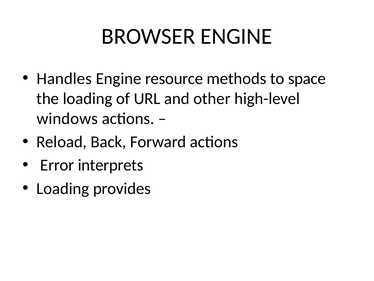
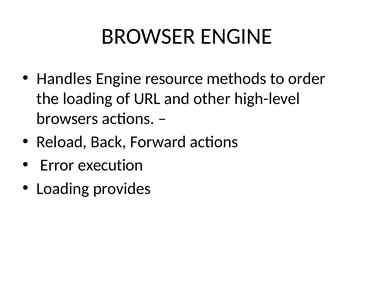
space: space -> order (307, 78)
windows: windows -> browsers (67, 118)
interprets: interprets -> execution (111, 165)
